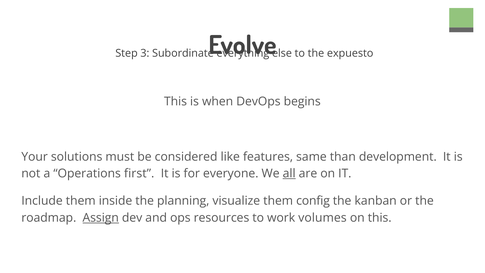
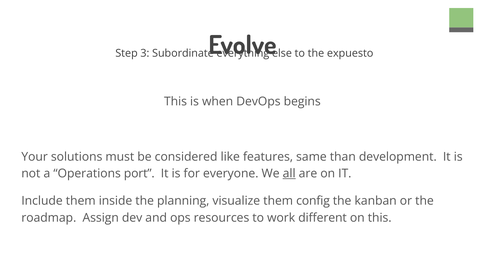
first: first -> port (139, 173)
Assign underline: present -> none (101, 218)
volumes: volumes -> different (323, 218)
